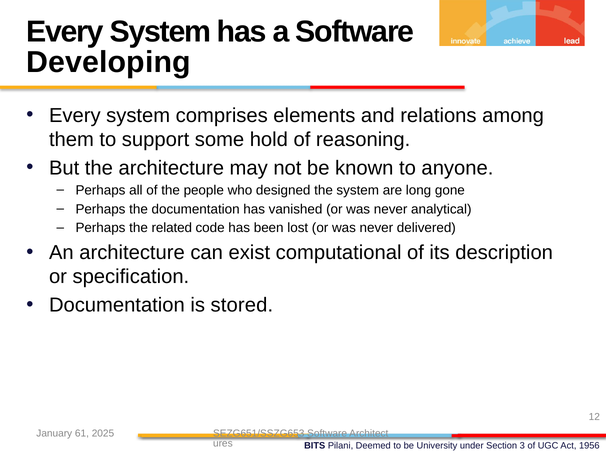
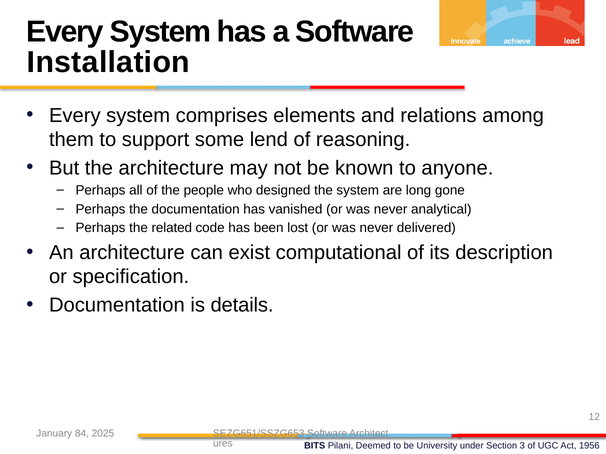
Developing: Developing -> Installation (108, 62)
hold: hold -> lend (269, 140)
stored: stored -> details (242, 305)
61: 61 -> 84 (82, 434)
